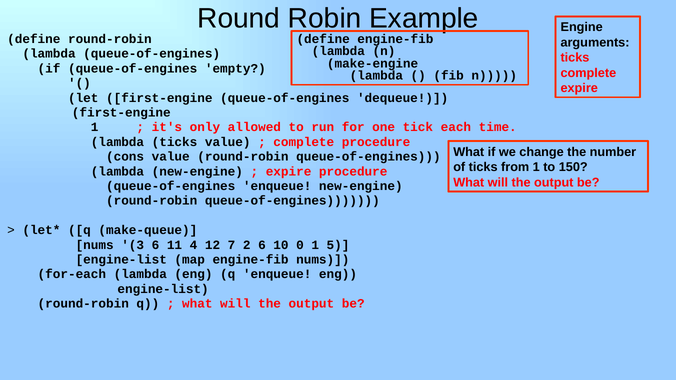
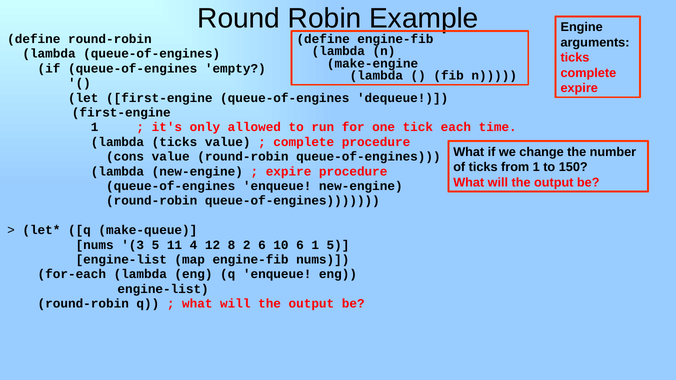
3 6: 6 -> 5 (155, 245)
7: 7 -> 8 (232, 245)
10 0: 0 -> 6 (300, 245)
